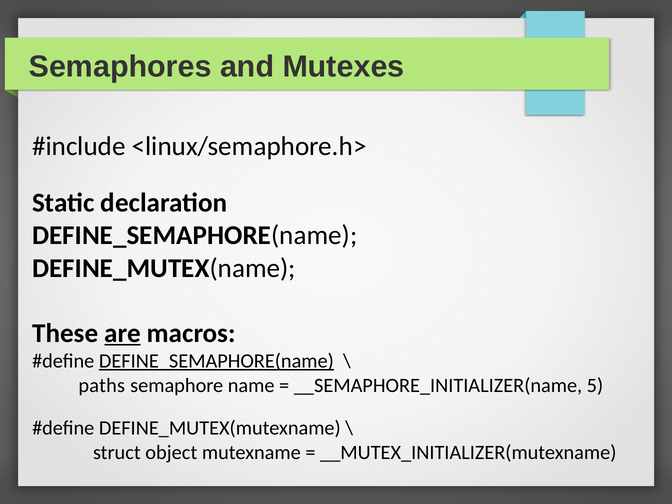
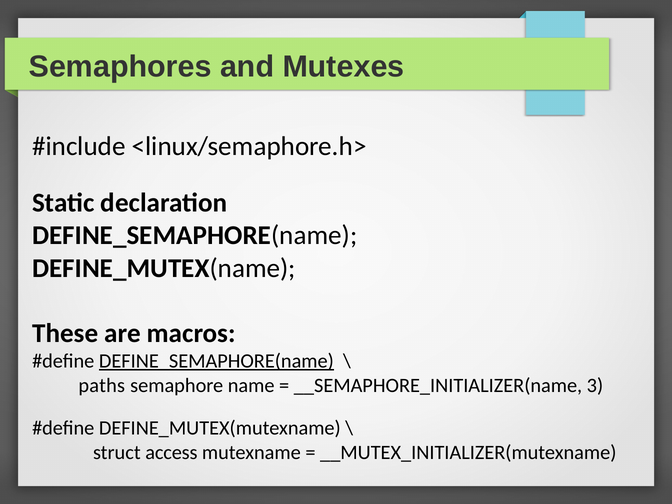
are underline: present -> none (123, 333)
5: 5 -> 3 (595, 385)
object: object -> access (171, 452)
